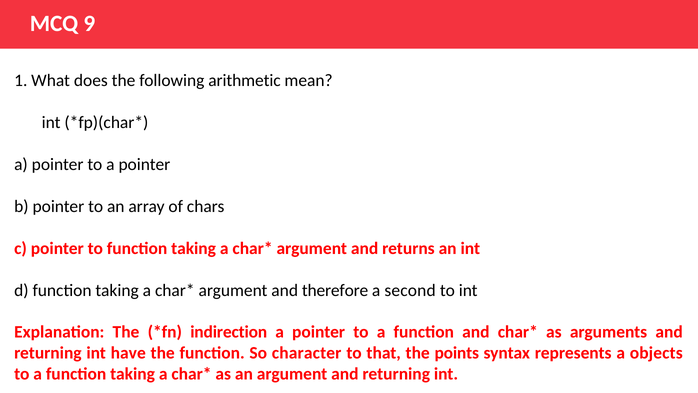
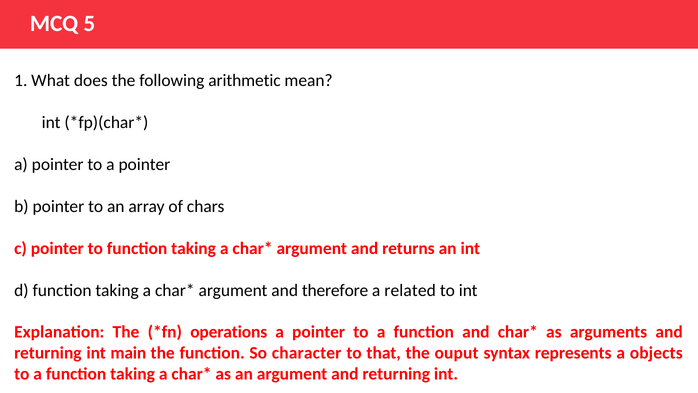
9: 9 -> 5 (89, 24)
second: second -> related (410, 290)
indirection: indirection -> operations (229, 332)
have: have -> main (128, 353)
points: points -> ouput (457, 353)
